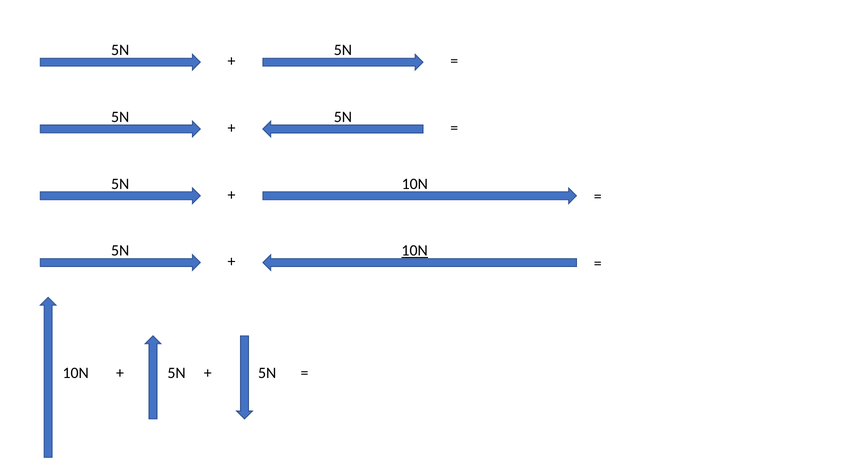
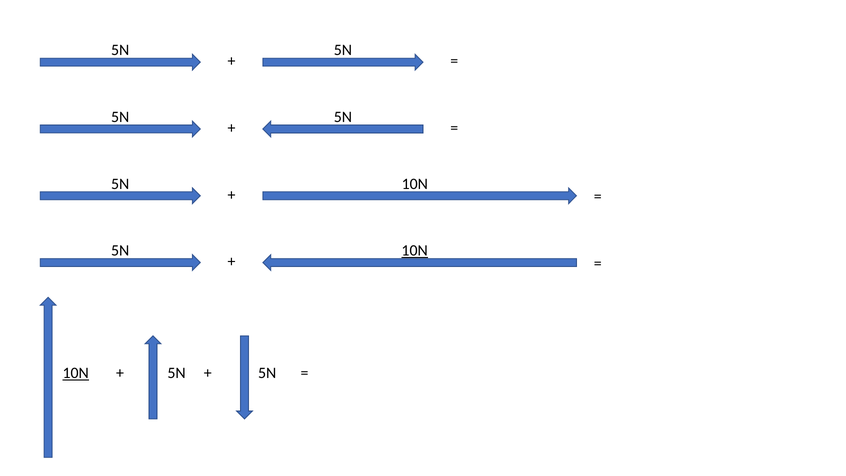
10N underline: none -> present (76, 373)
